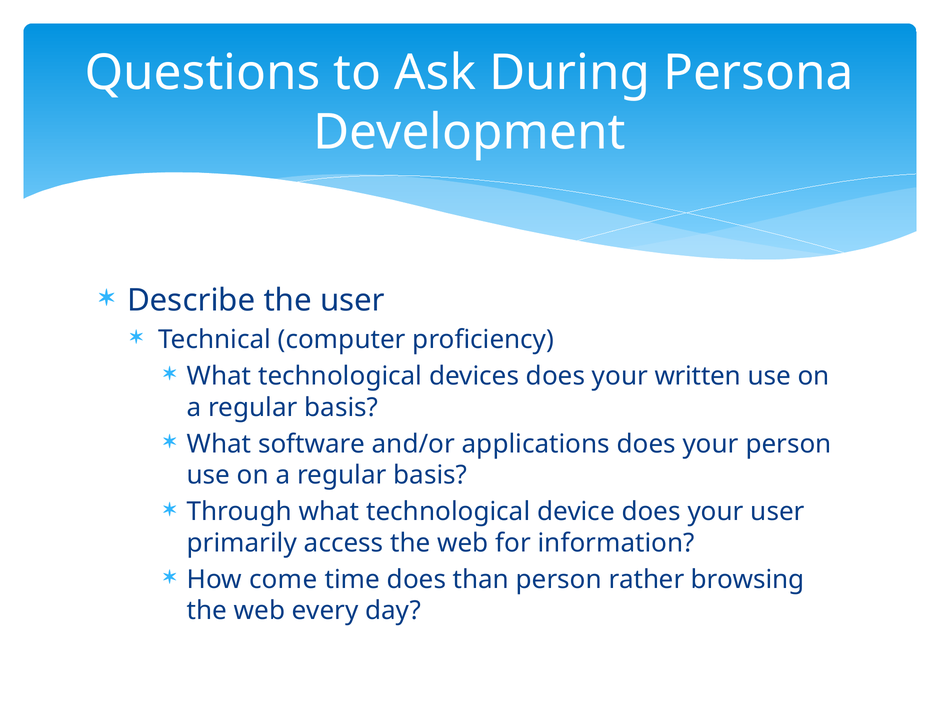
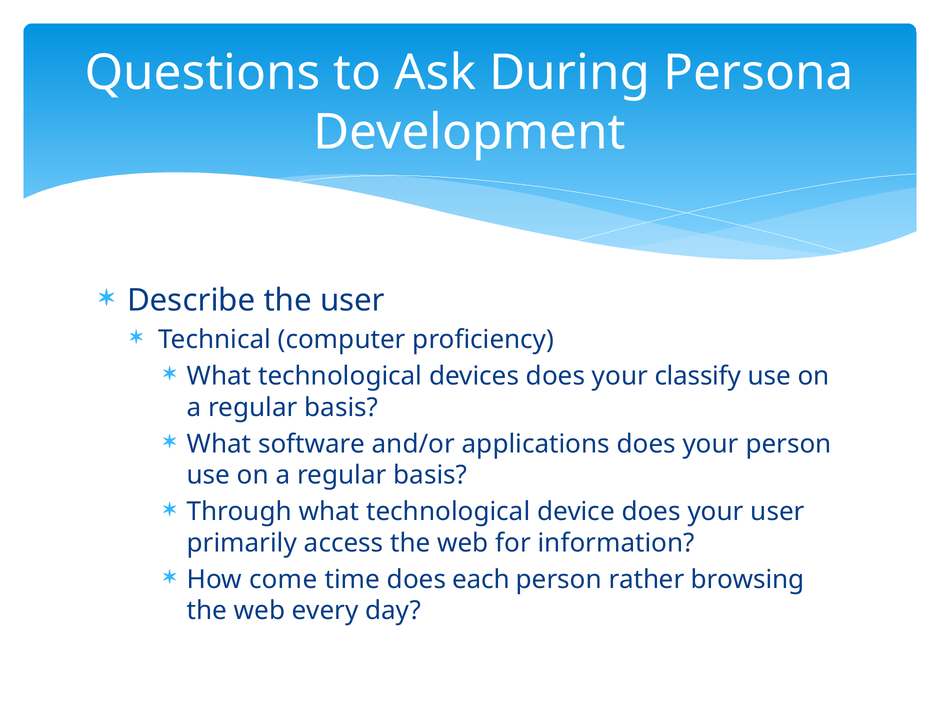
written: written -> classify (698, 376)
than: than -> each (481, 580)
